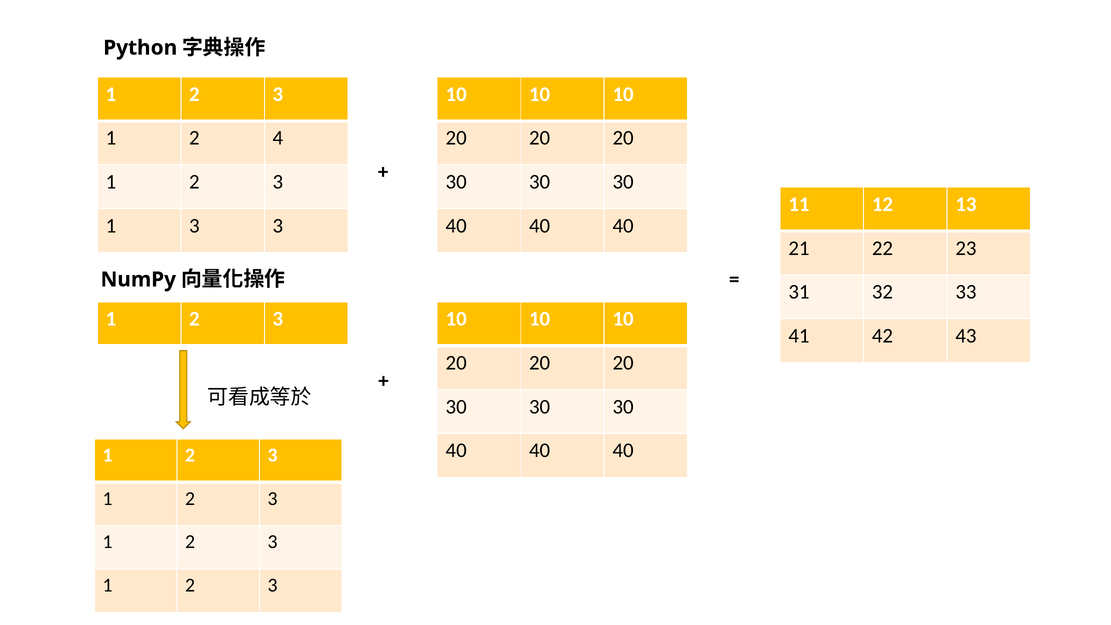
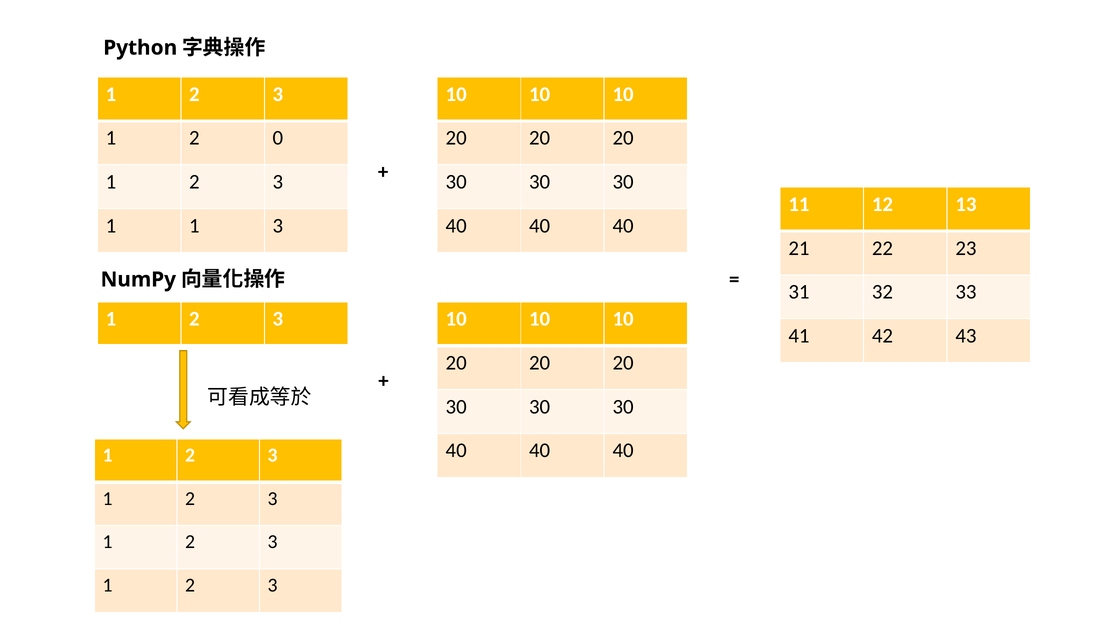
4: 4 -> 0 (278, 138)
1 3: 3 -> 1 (194, 226)
